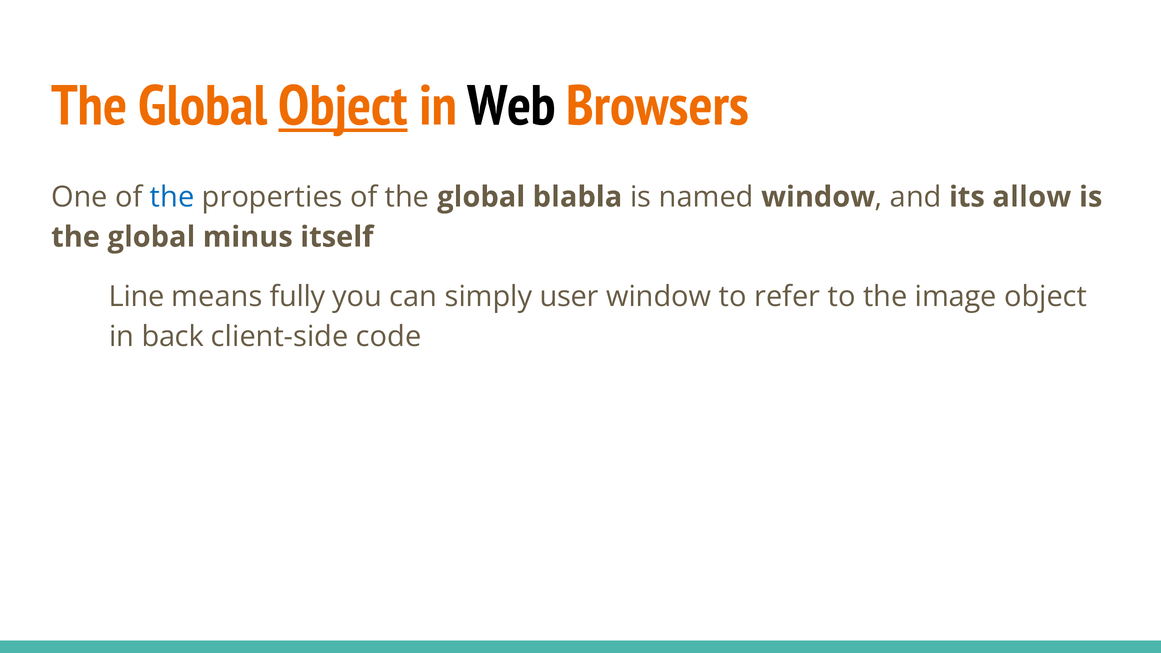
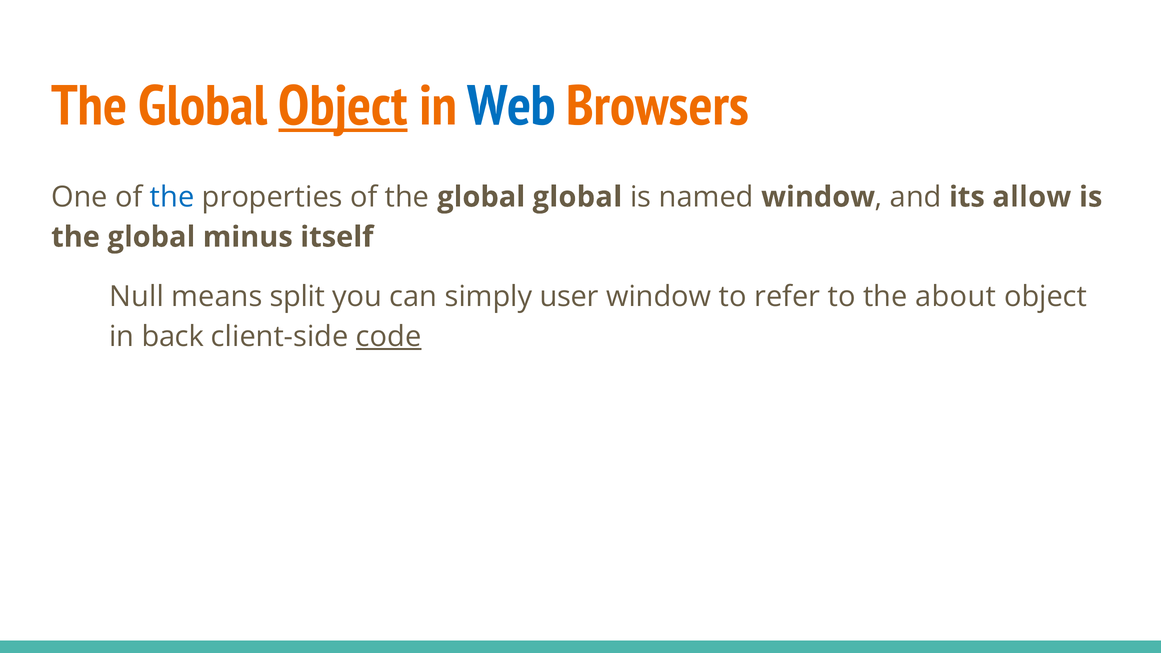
Web colour: black -> blue (511, 106)
global blabla: blabla -> global (577, 197)
Line: Line -> Null (137, 296)
fully: fully -> split (297, 296)
image: image -> about (956, 296)
code underline: none -> present (389, 337)
